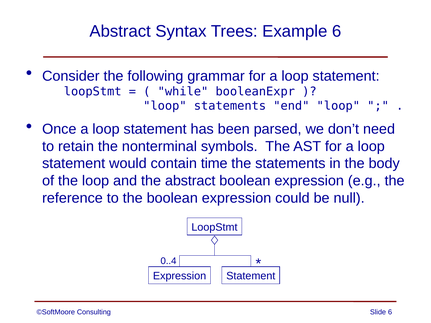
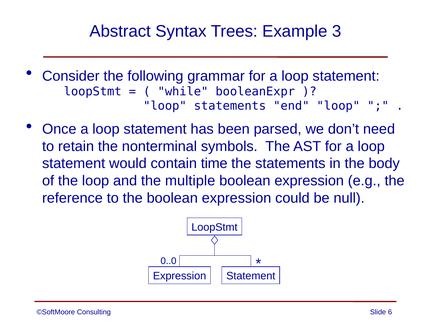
Example 6: 6 -> 3 (337, 31)
the abstract: abstract -> multiple (190, 181)
0..4: 0..4 -> 0..0 (169, 261)
